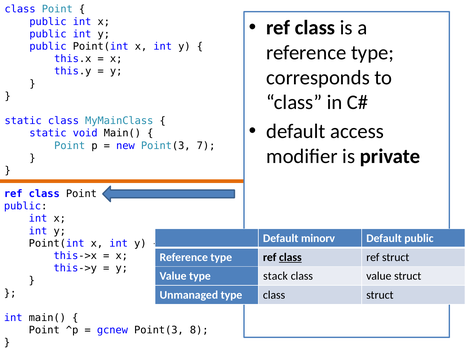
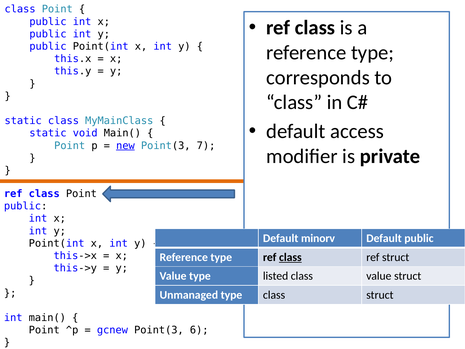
new underline: none -> present (125, 146)
stack: stack -> listed (276, 276)
8: 8 -> 6 (199, 330)
